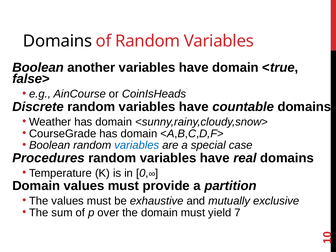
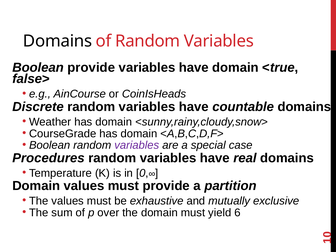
Boolean another: another -> provide (91, 68)
variables colour: blue -> purple (137, 145)
7: 7 -> 6 (238, 213)
